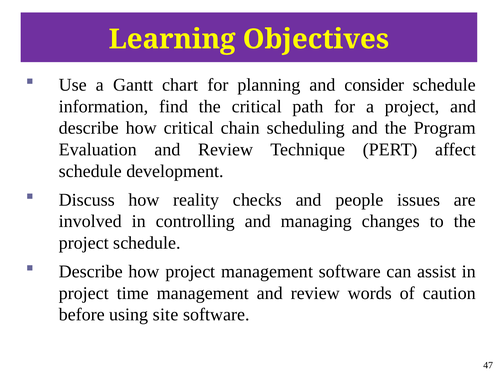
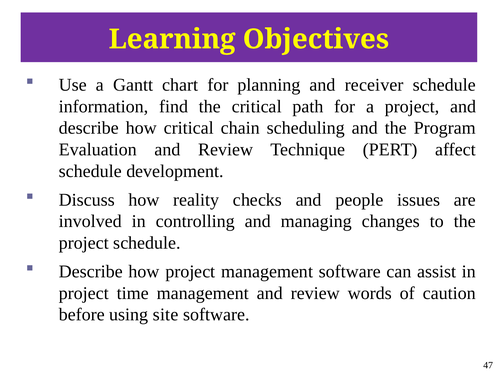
consider: consider -> receiver (374, 85)
